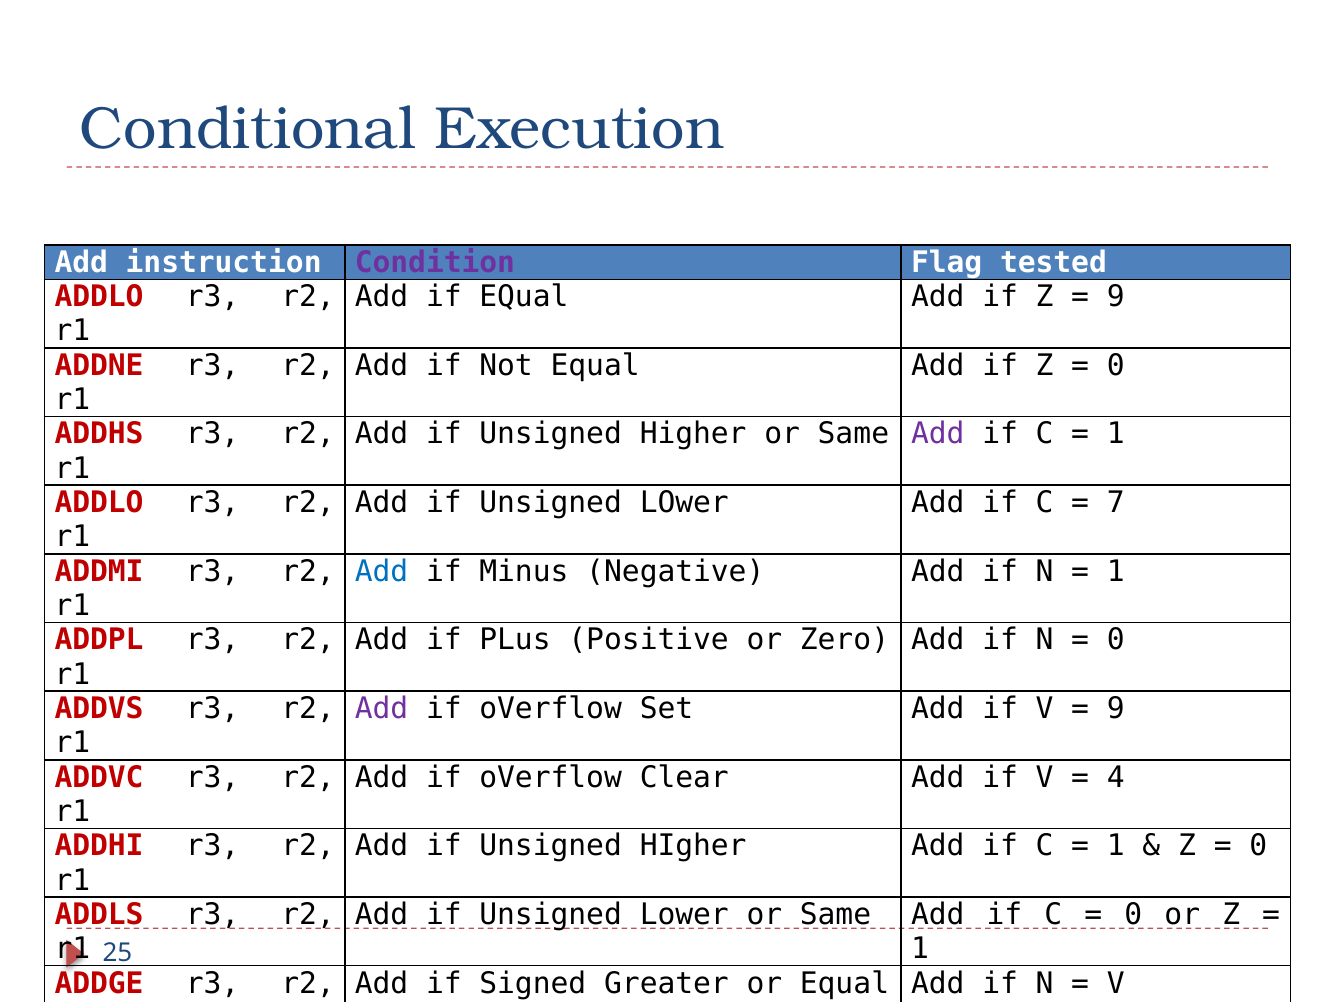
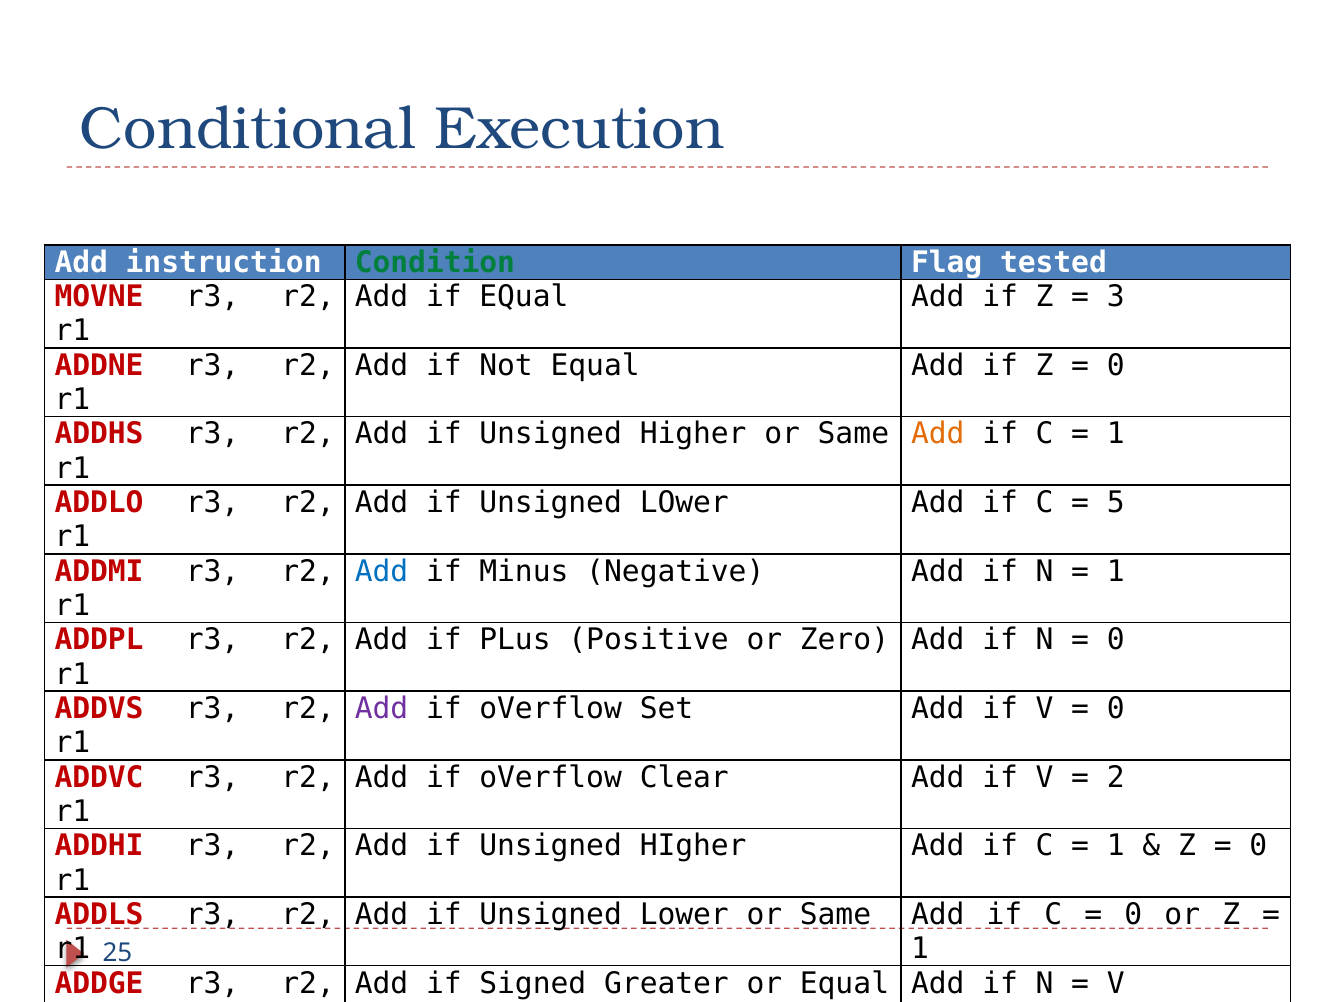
Condition colour: purple -> green (435, 262)
ADDLO: ADDLO -> MOVNE (99, 297)
9: 9 -> 3 (1116, 297)
Add colour: purple -> orange (938, 434)
7: 7 -> 5 (1116, 502)
9: 9 -> 0 (1116, 708)
4: 4 -> 2 (1116, 777)
